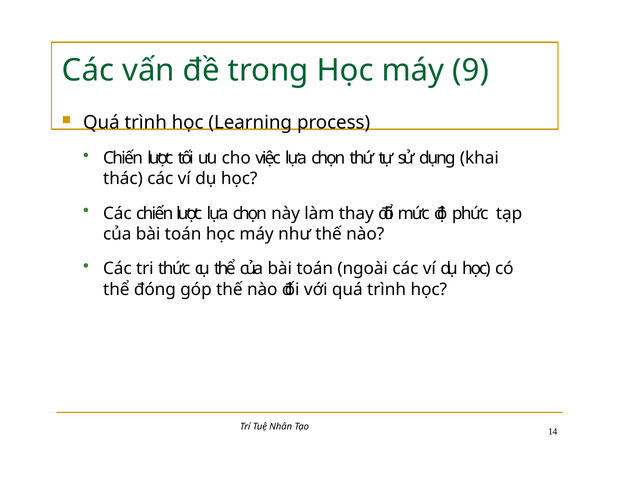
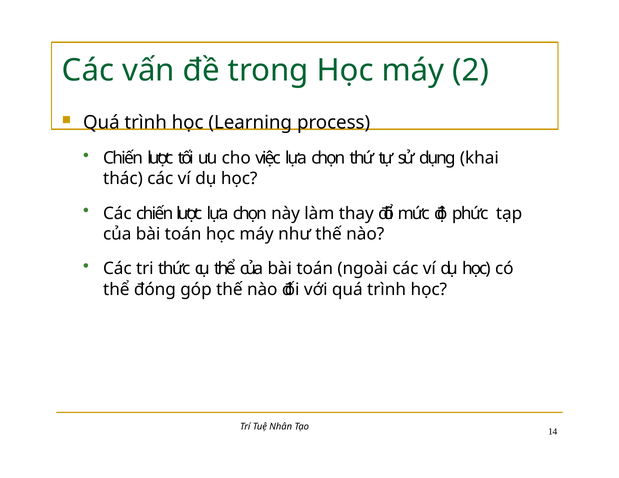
9: 9 -> 2 (471, 70)
